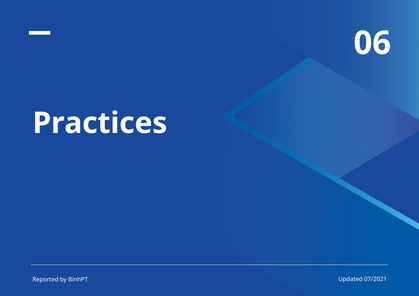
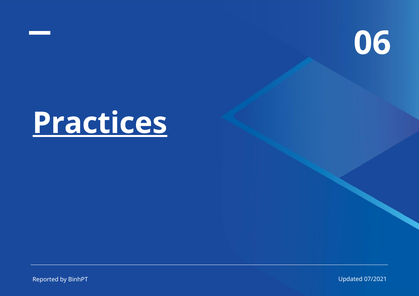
Practices underline: none -> present (100, 123)
